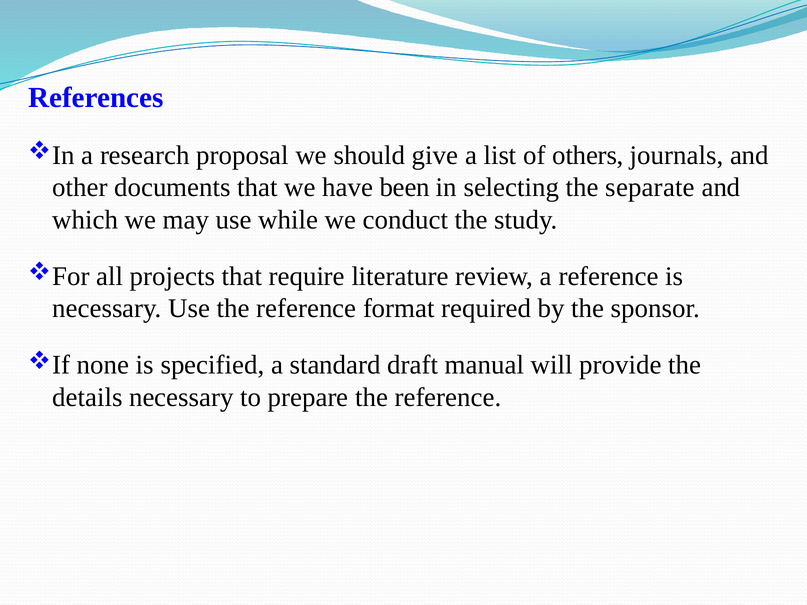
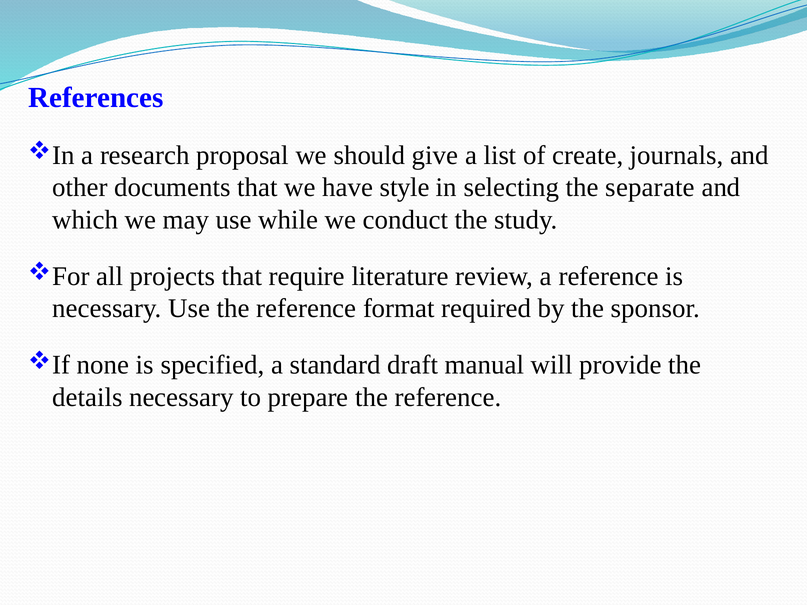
others: others -> create (588, 155)
been: been -> style (405, 187)
